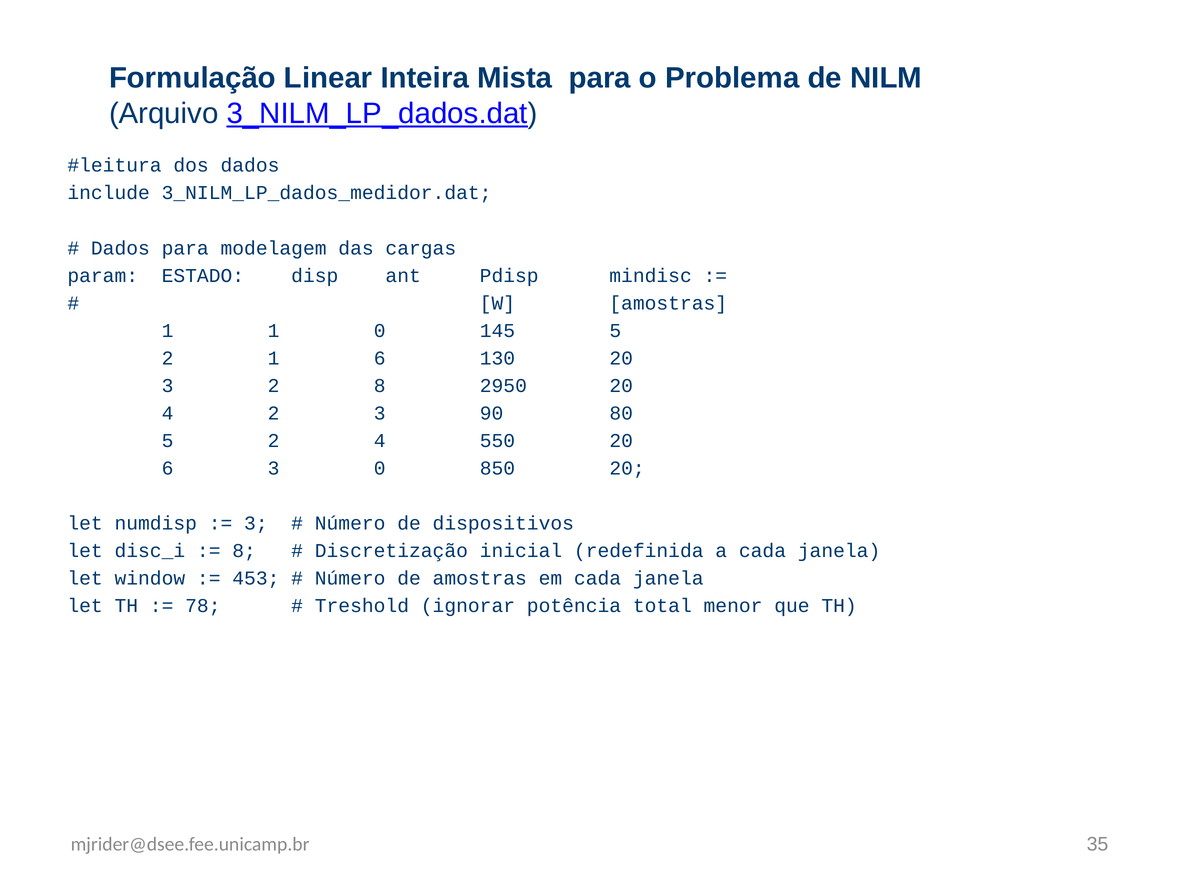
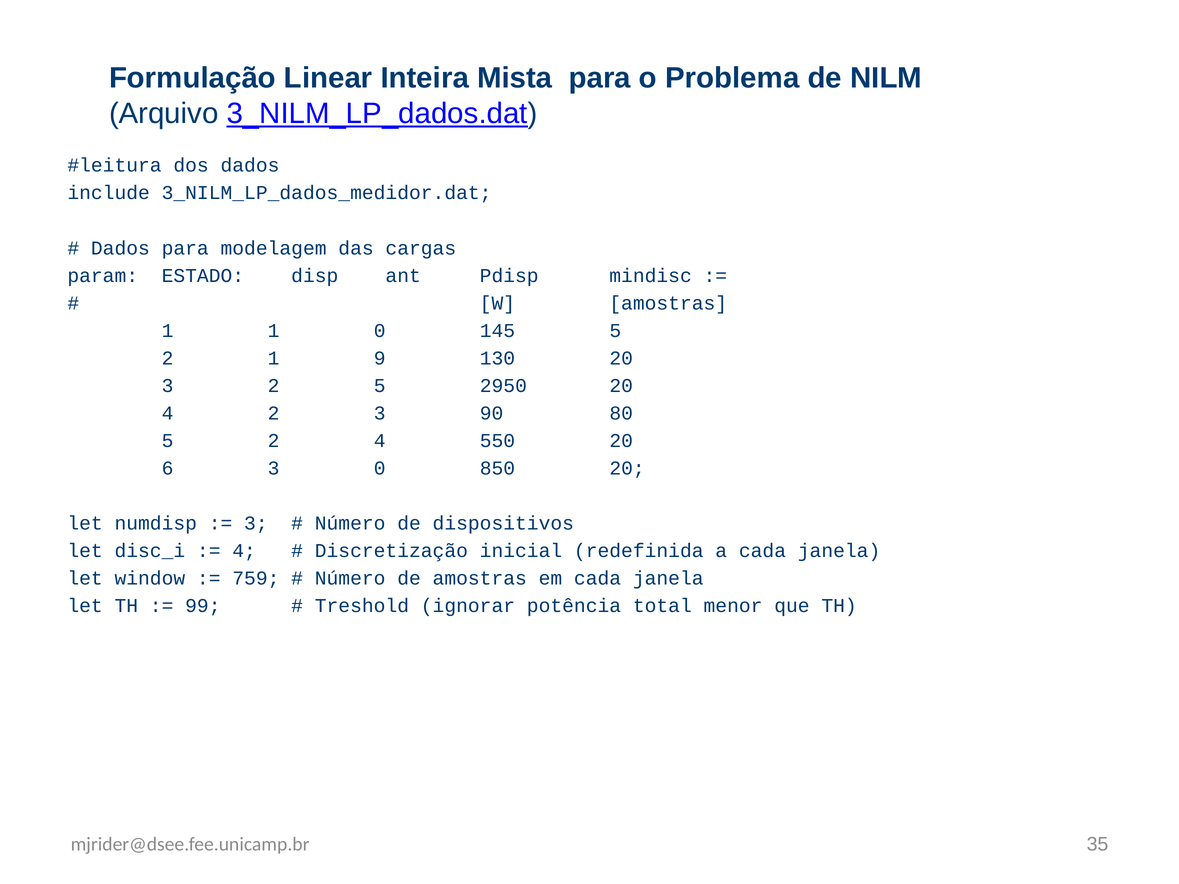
1 6: 6 -> 9 (380, 358)
2 8: 8 -> 5 (380, 386)
8: 8 -> 4 (244, 551)
453: 453 -> 759 (256, 578)
78: 78 -> 99 (203, 606)
